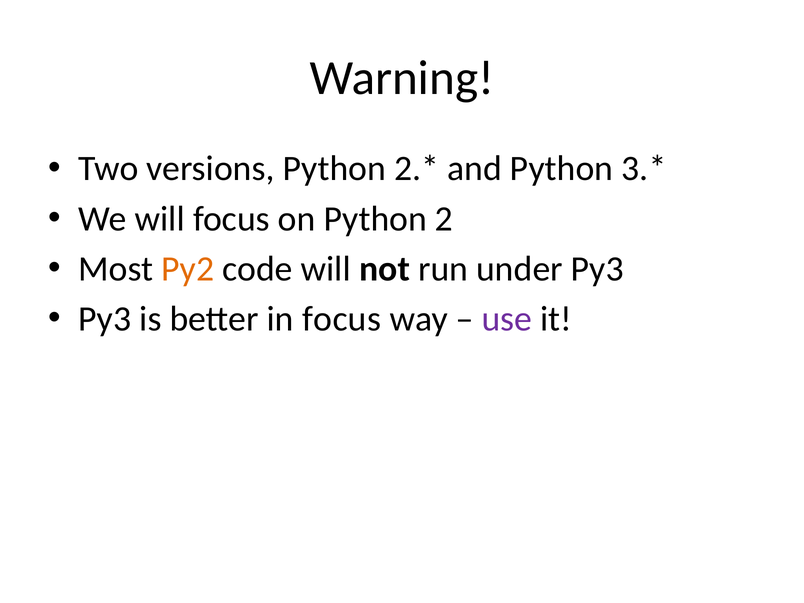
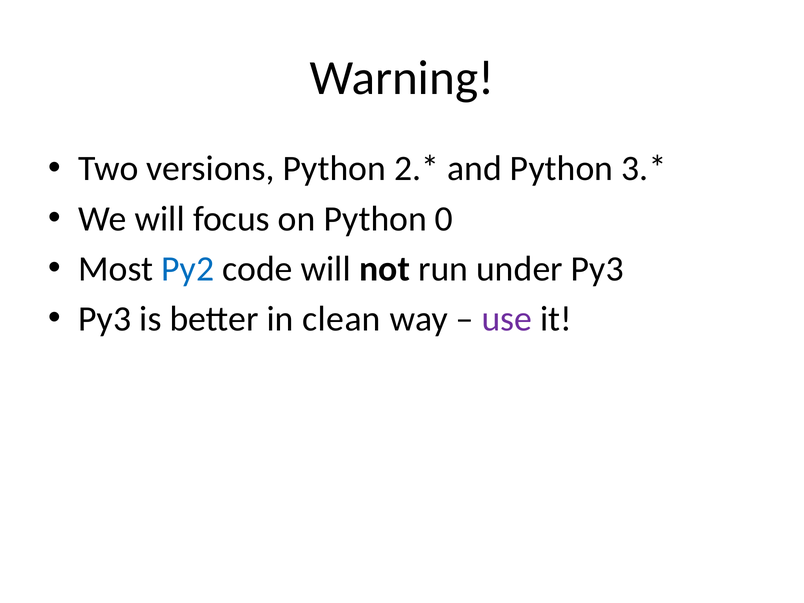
2: 2 -> 0 (444, 219)
Py2 colour: orange -> blue (188, 269)
in focus: focus -> clean (342, 319)
